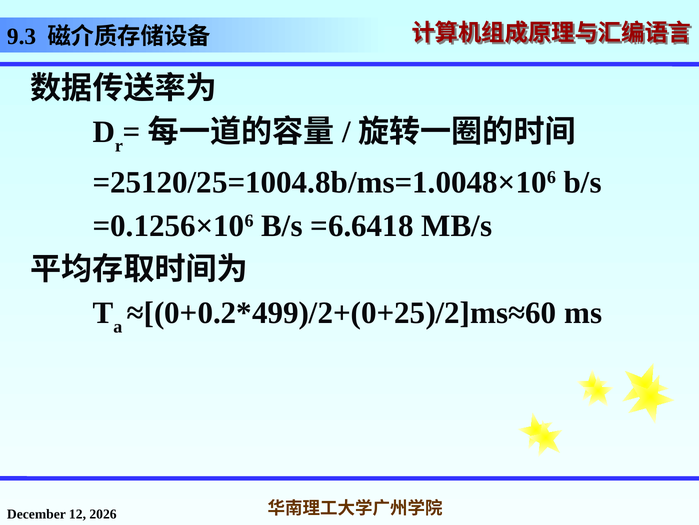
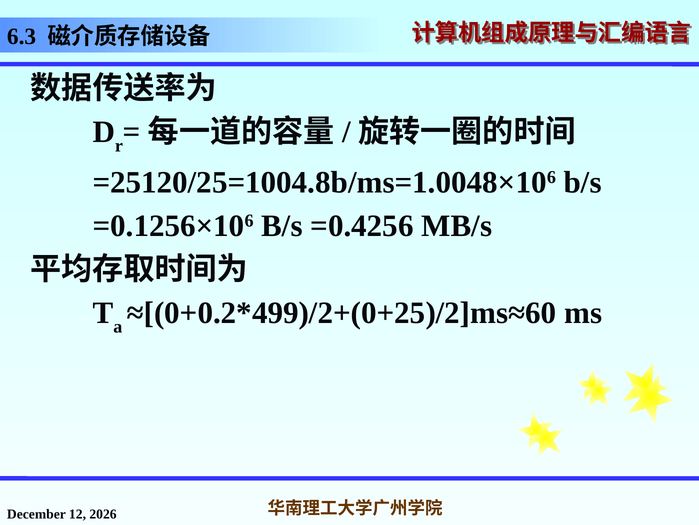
9.3: 9.3 -> 6.3 (22, 37)
=6.6418: =6.6418 -> =0.4256 (362, 226)
